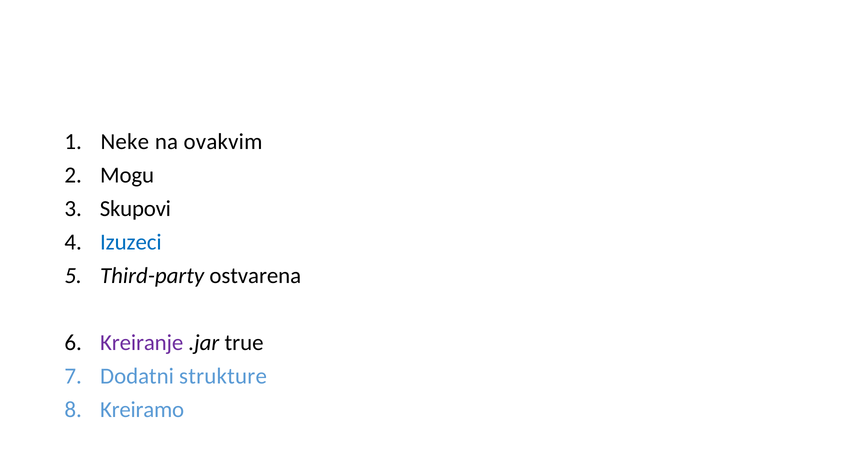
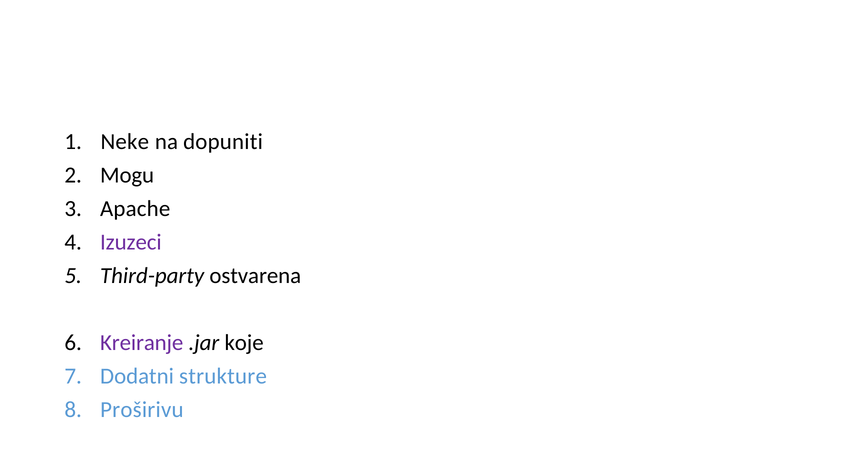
ovakvim: ovakvim -> dopuniti (223, 142)
Skupovi: Skupovi -> Apache (135, 209)
Izuzeci colour: blue -> purple (131, 242)
true: true -> koje (244, 343)
Kreiramo: Kreiramo -> Proširivu (142, 410)
